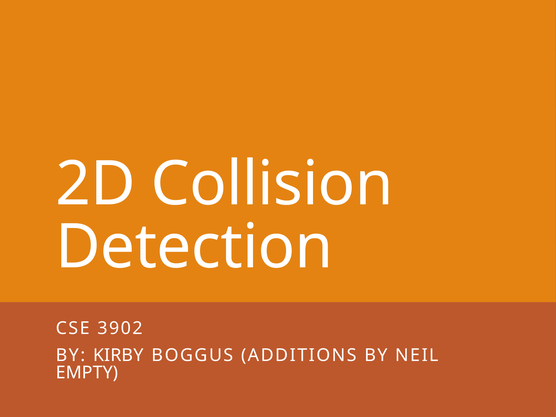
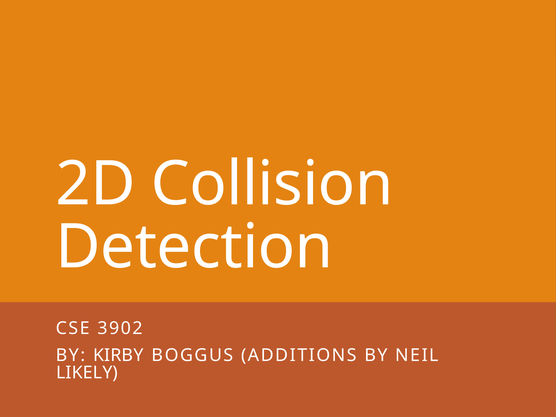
EMPTY: EMPTY -> LIKELY (87, 373)
